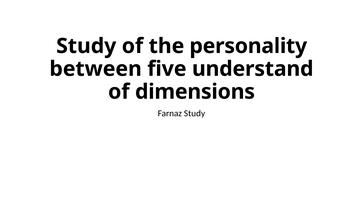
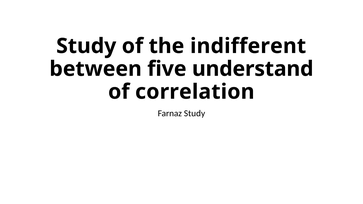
personality: personality -> indifferent (248, 46)
dimensions: dimensions -> correlation (195, 92)
